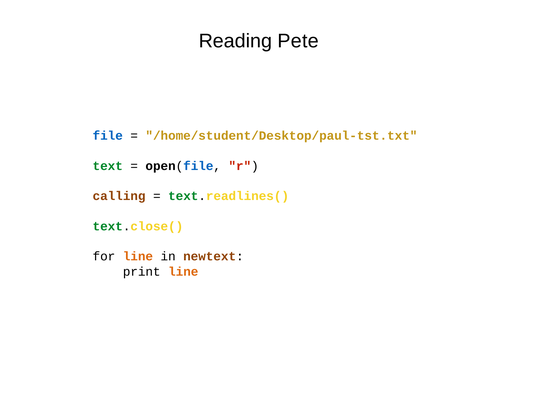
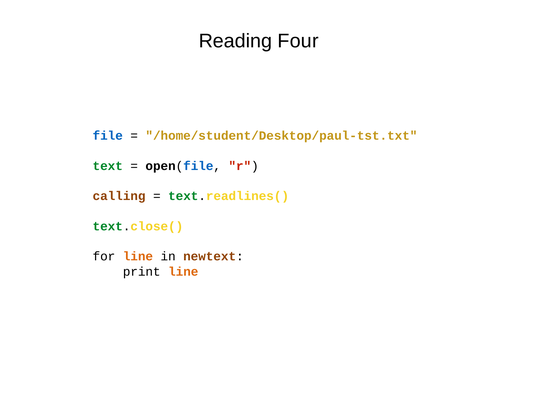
Pete: Pete -> Four (298, 41)
